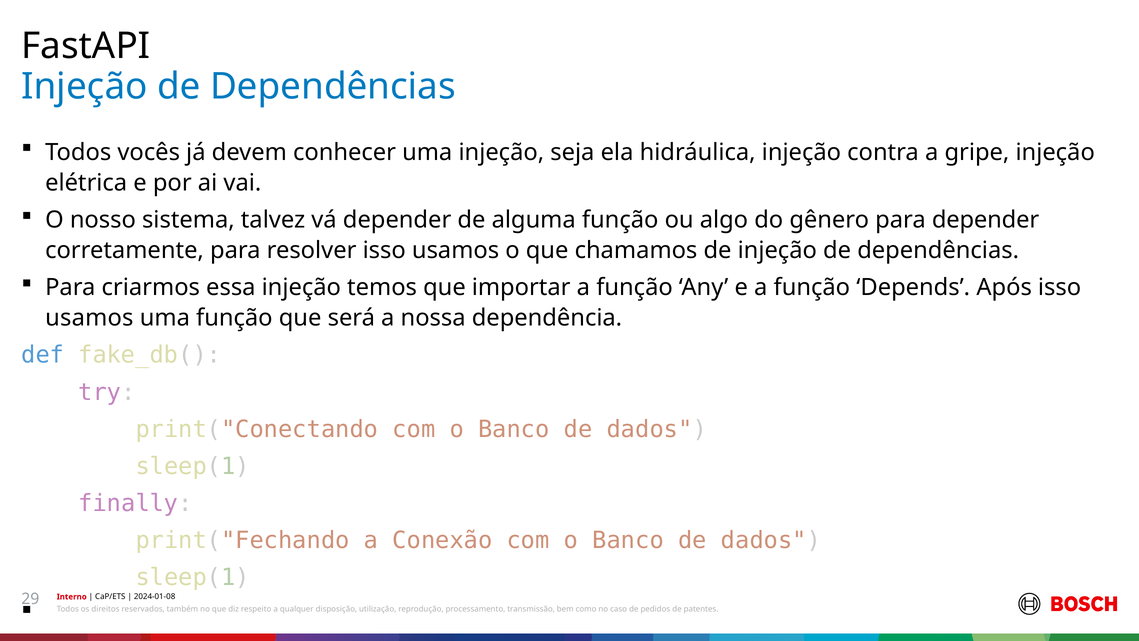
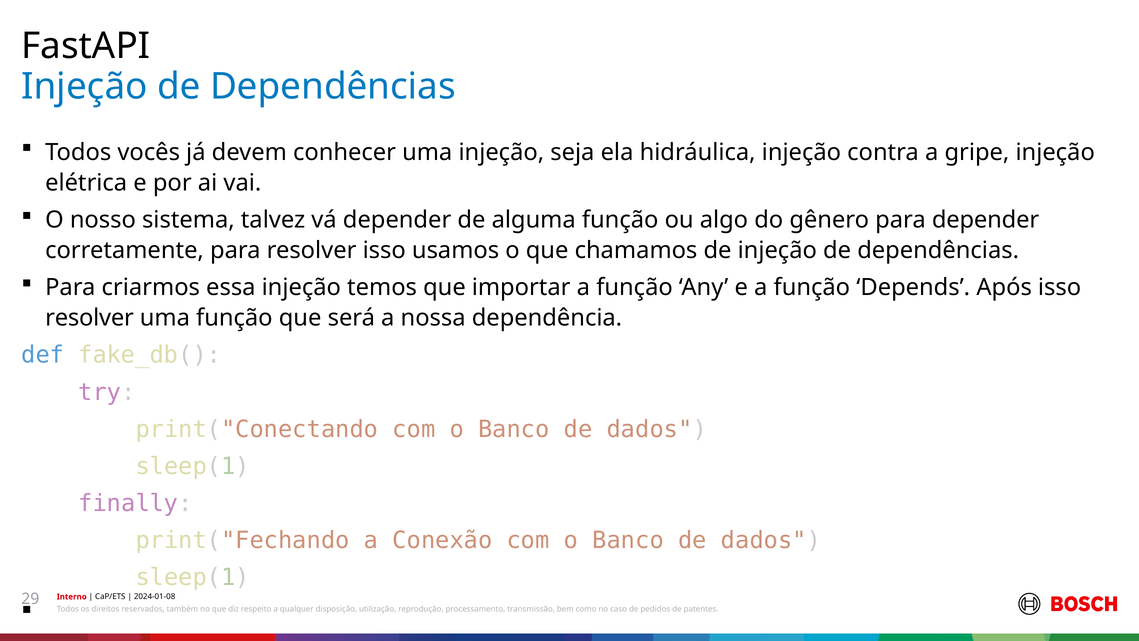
usamos: usamos -> resolver (90, 318)
